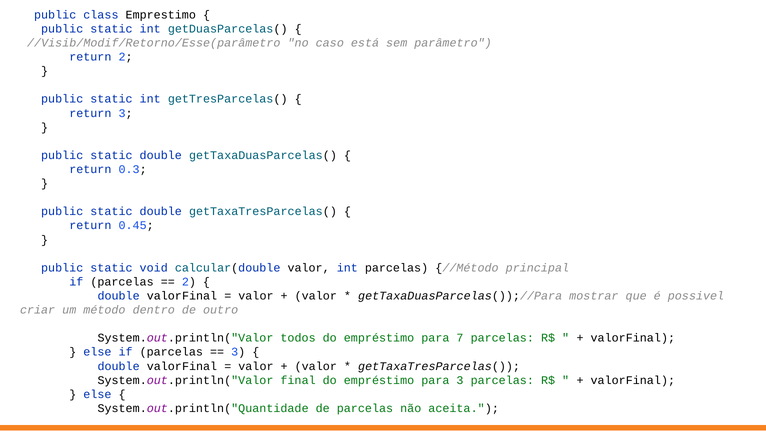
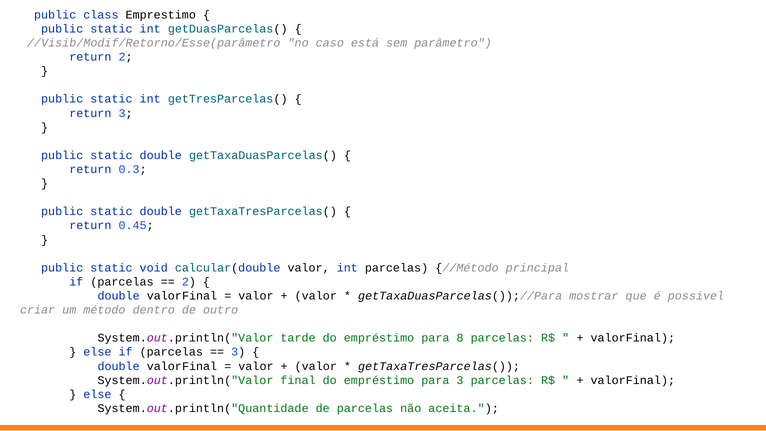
todos: todos -> tarde (298, 338)
7: 7 -> 8 (460, 338)
